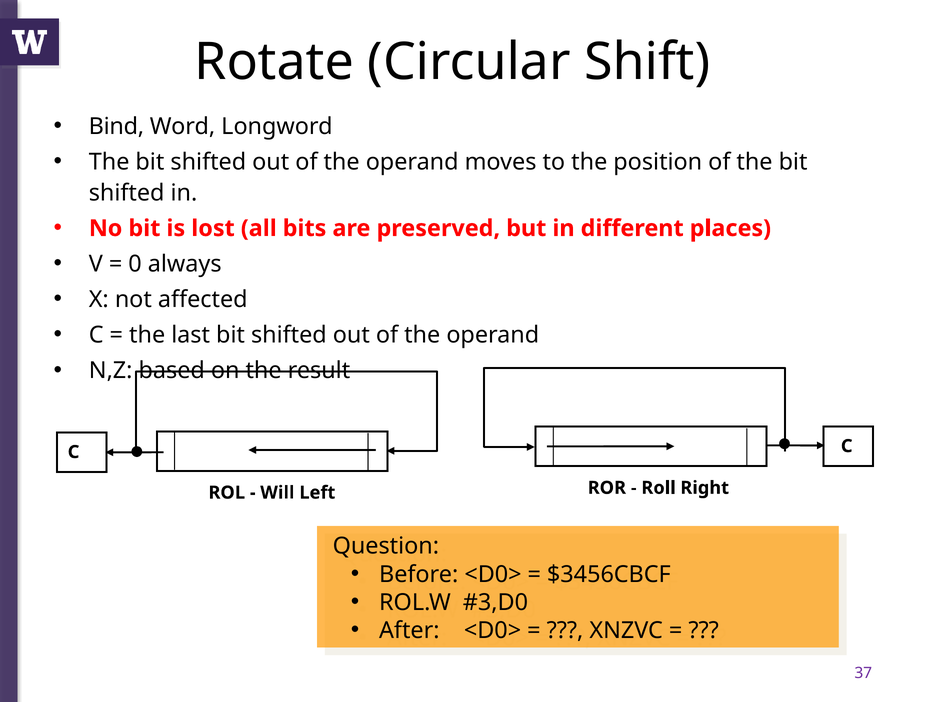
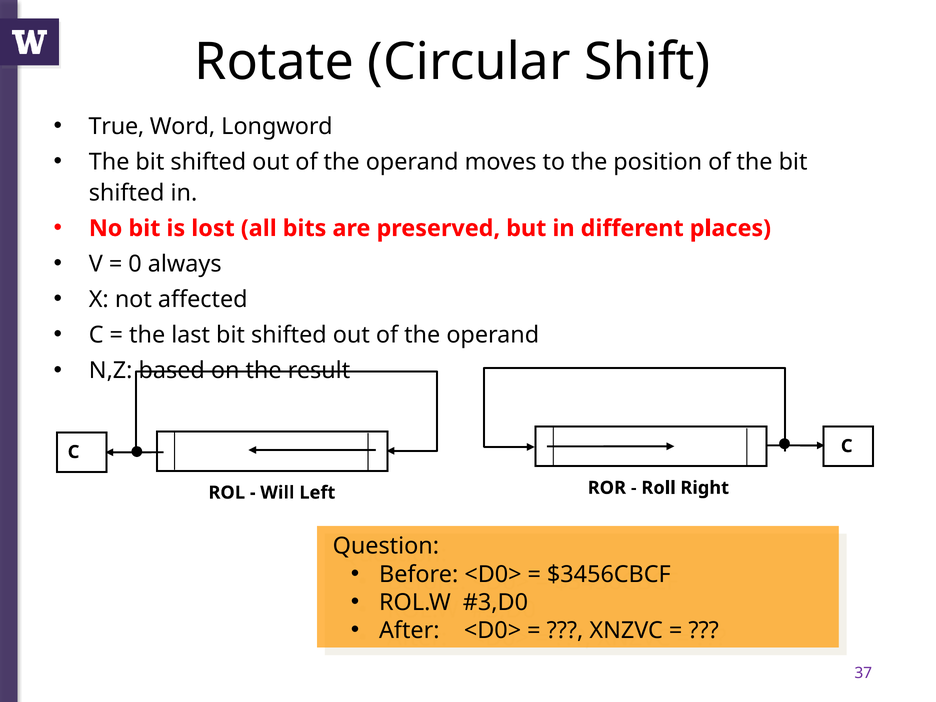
Bind: Bind -> True (116, 126)
